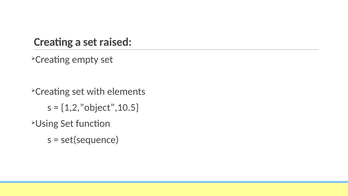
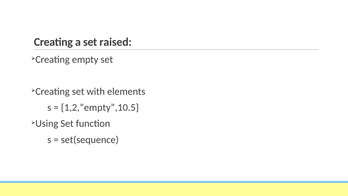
1,2,”object”,10.5: 1,2,”object”,10.5 -> 1,2,”empty”,10.5 (100, 107)
